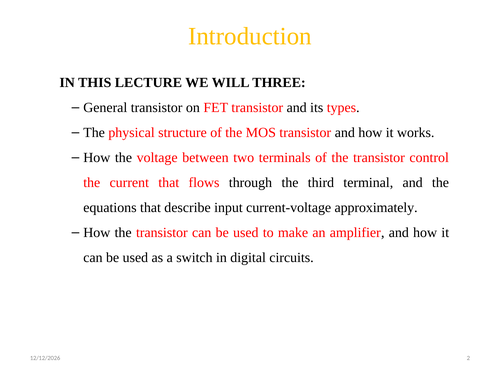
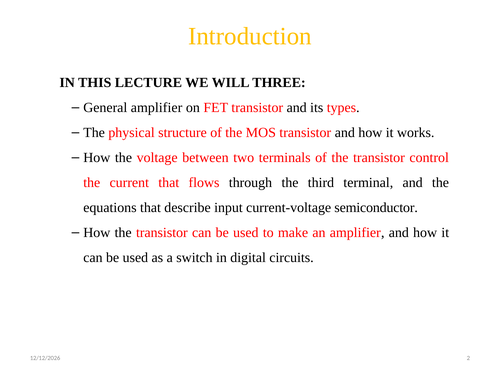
General transistor: transistor -> amplifier (157, 108)
approximately: approximately -> semiconductor (376, 208)
